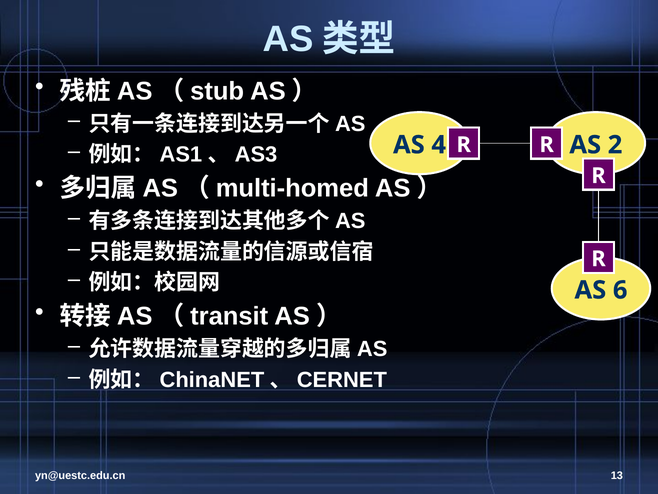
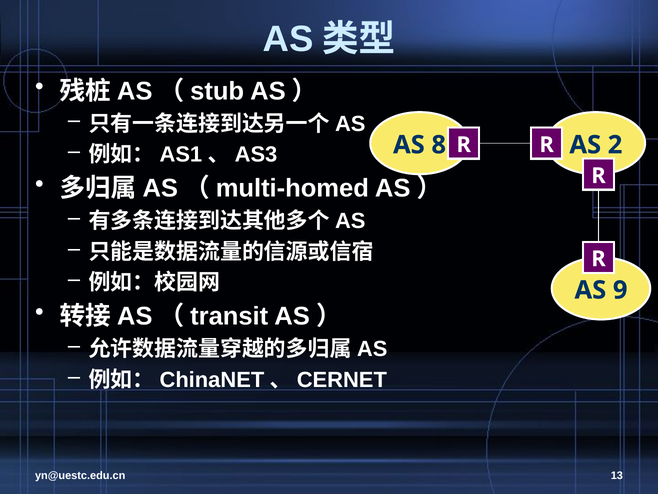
4: 4 -> 8 (439, 145)
6: 6 -> 9 (620, 290)
